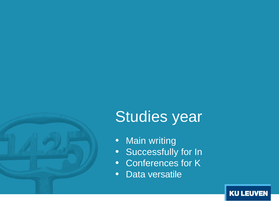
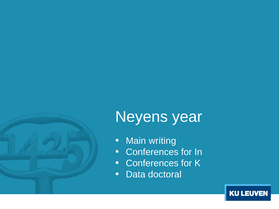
Studies: Studies -> Neyens (142, 117)
Successfully: Successfully -> Conferences (152, 152)
versatile: versatile -> doctoral (165, 175)
